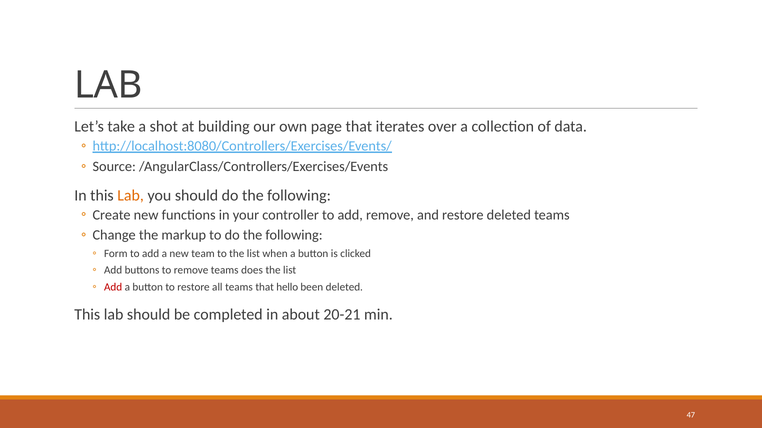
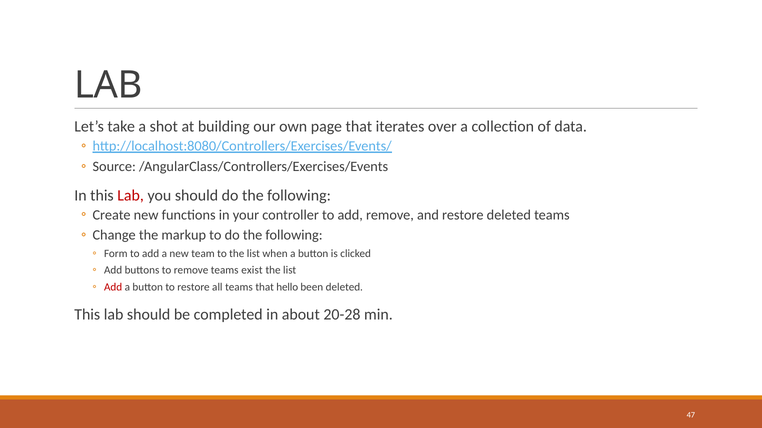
Lab colour: orange -> red (131, 196)
does: does -> exist (252, 271)
20-21: 20-21 -> 20-28 (342, 315)
